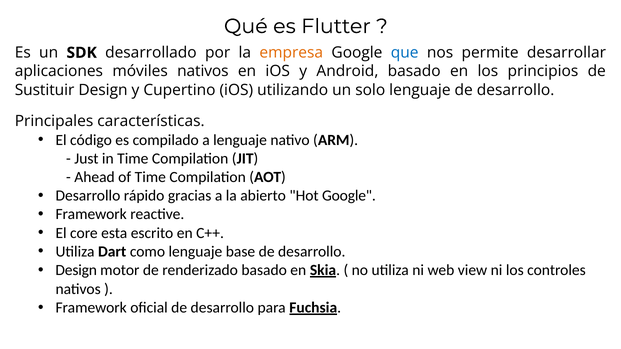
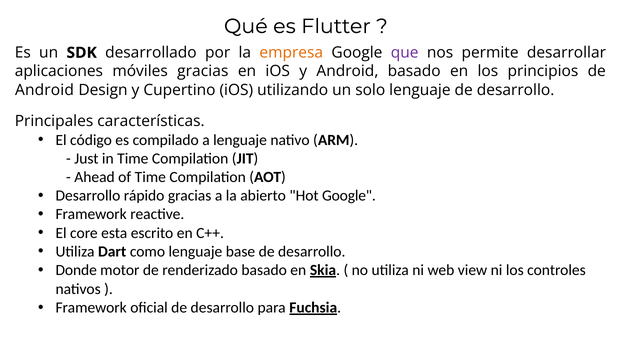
que colour: blue -> purple (405, 53)
móviles nativos: nativos -> gracias (203, 71)
Sustituir: Sustituir -> Android (44, 90)
Design: Design -> Donde (76, 270)
